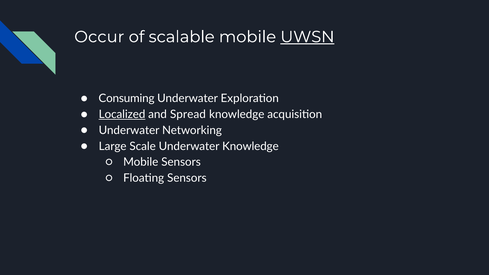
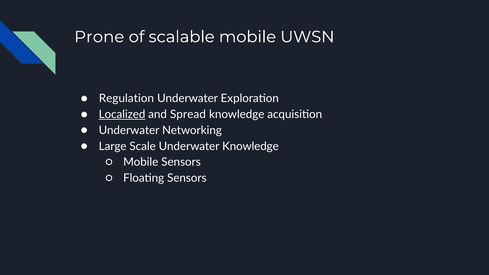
Occur: Occur -> Prone (99, 37)
UWSN underline: present -> none (307, 37)
Consuming: Consuming -> Regulation (126, 99)
